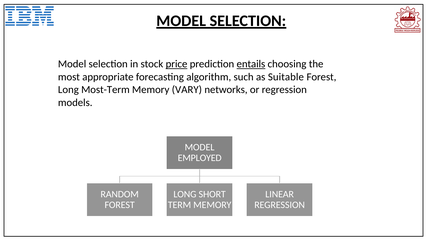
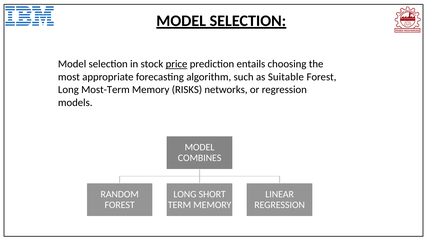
entails underline: present -> none (251, 64)
VARY: VARY -> RISKS (187, 90)
EMPLOYED: EMPLOYED -> COMBINES (200, 158)
